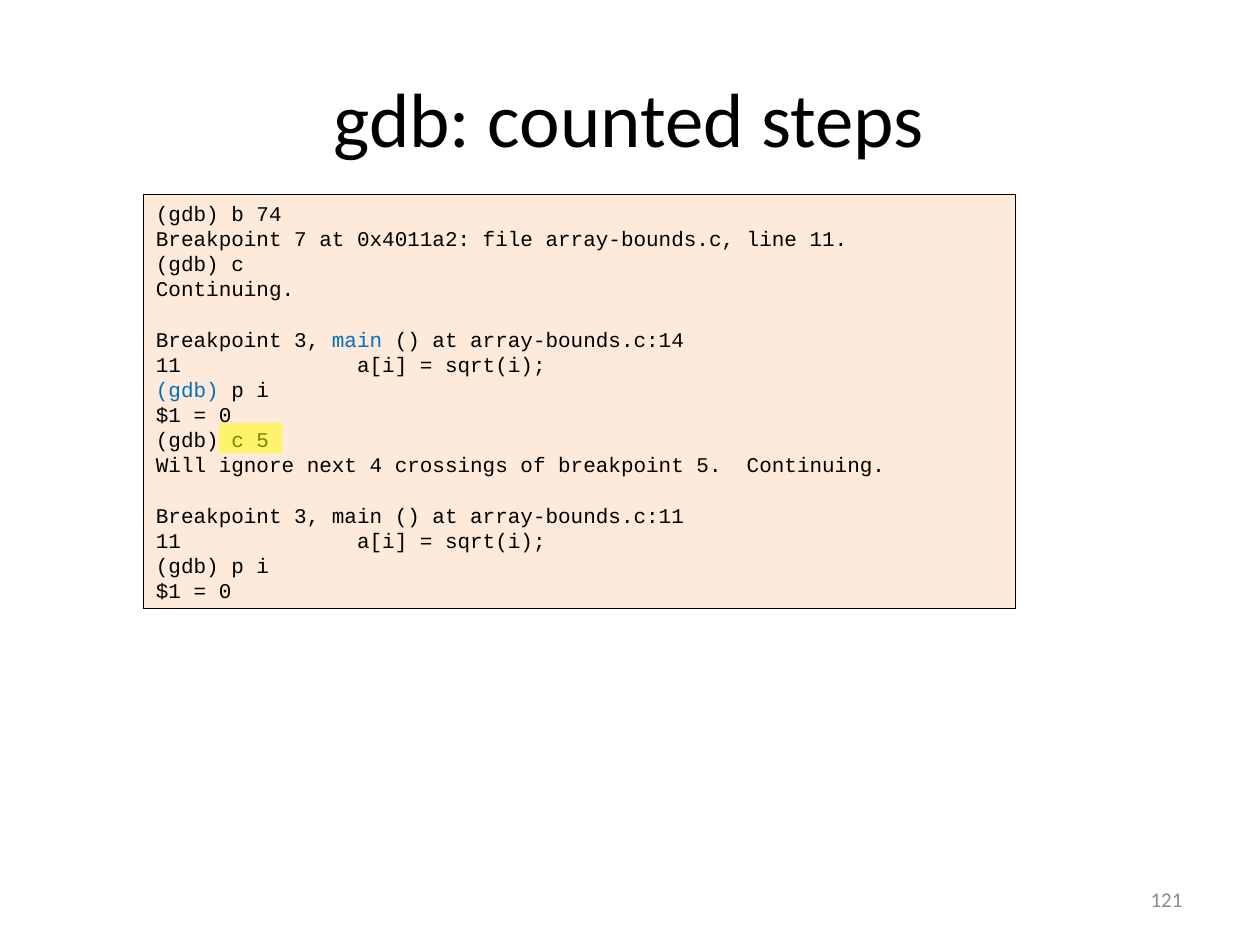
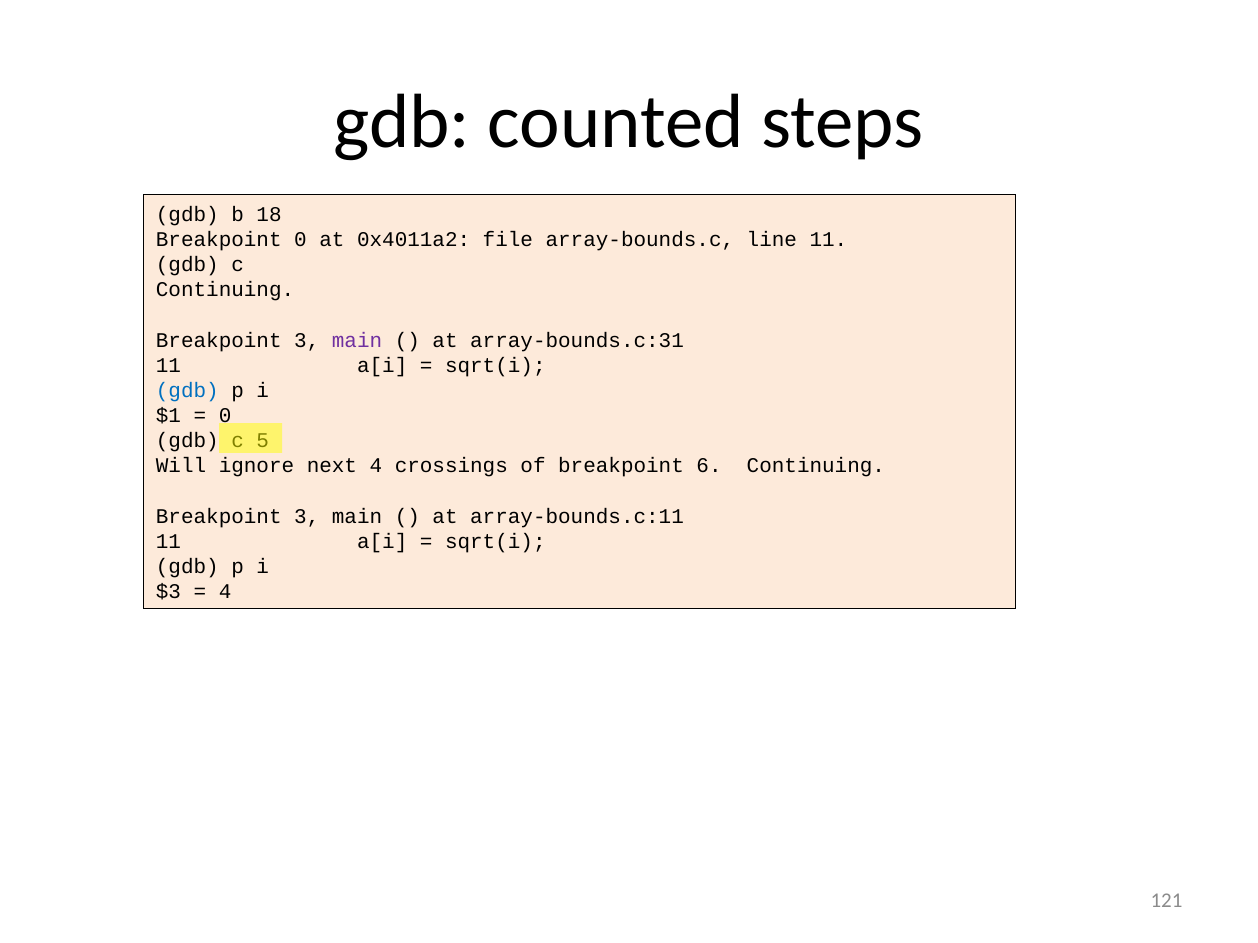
74: 74 -> 18 (269, 215)
Breakpoint 7: 7 -> 0 (300, 240)
main colour: blue -> purple (357, 340)
array-bounds.c:14: array-bounds.c:14 -> array-bounds.c:31 (577, 340)
breakpoint 5: 5 -> 6 (709, 466)
$1: $1 -> $3 (168, 592)
0: 0 -> 4 (225, 592)
